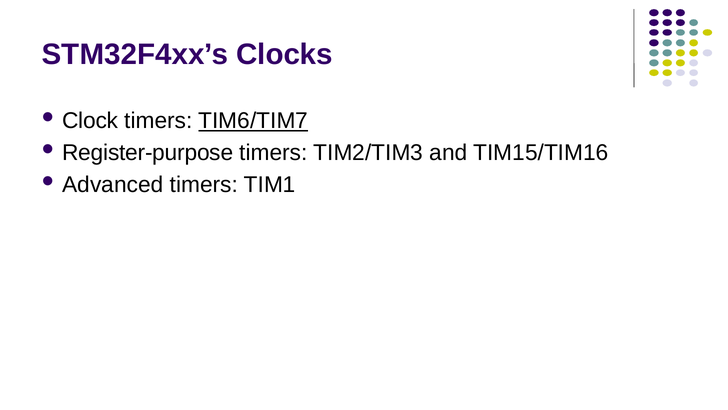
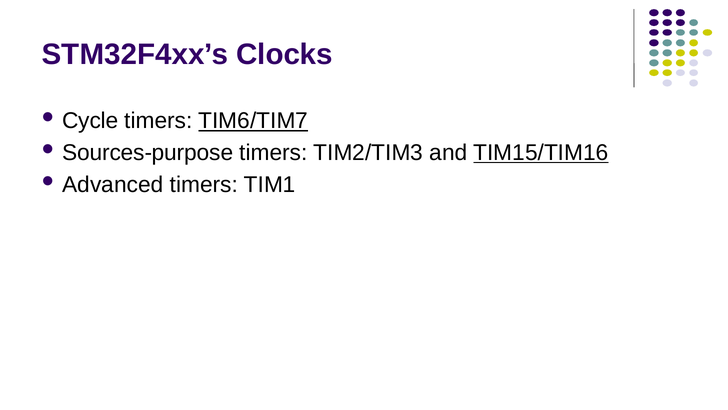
Clock: Clock -> Cycle (90, 121)
Register-purpose: Register-purpose -> Sources-purpose (148, 152)
TIM15/TIM16 underline: none -> present (541, 152)
